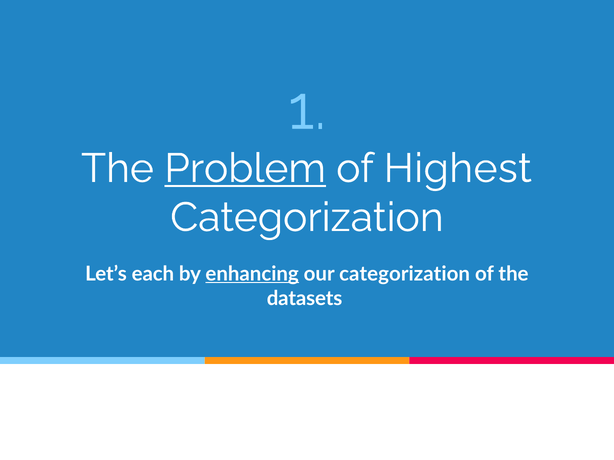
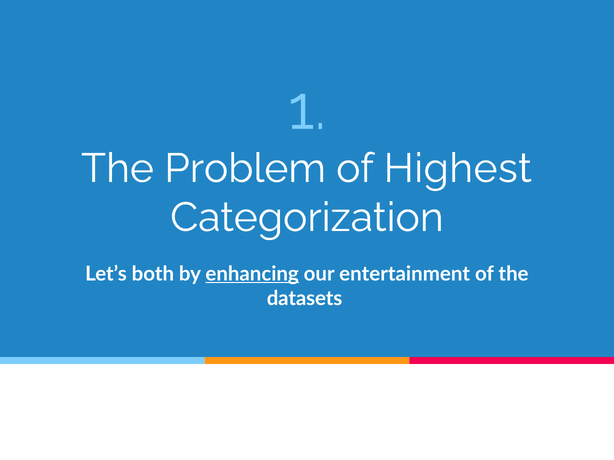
Problem underline: present -> none (245, 169)
each: each -> both (153, 274)
our categorization: categorization -> entertainment (405, 274)
